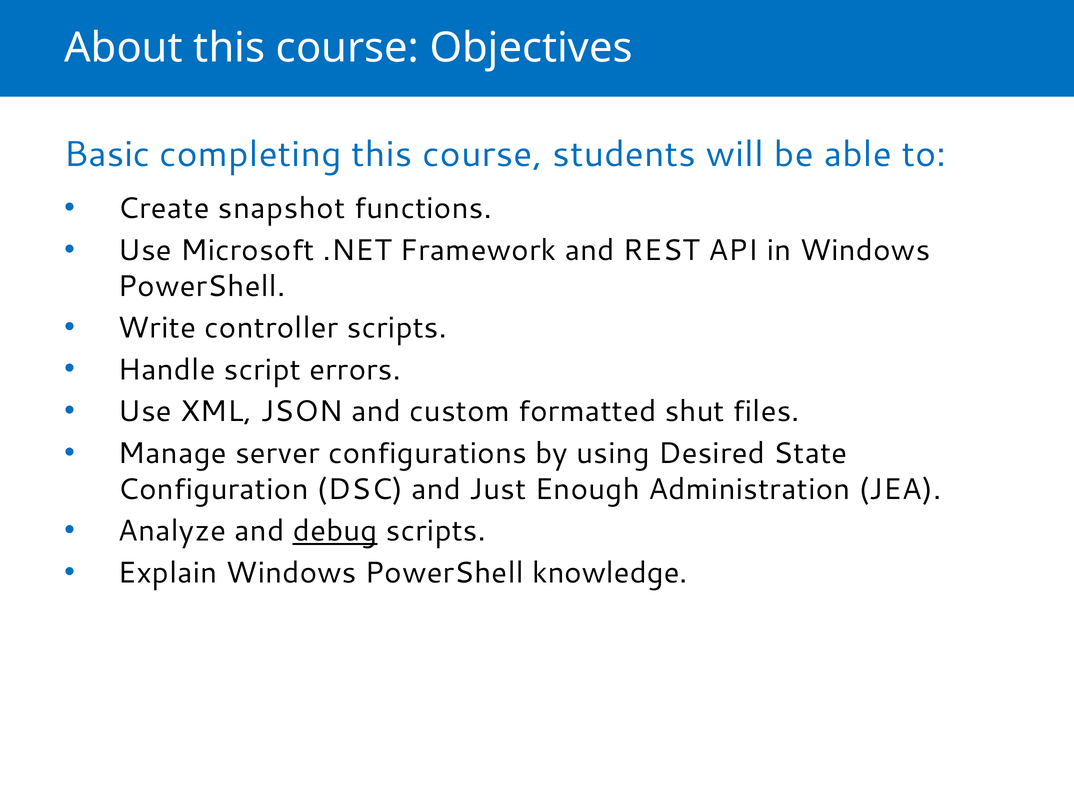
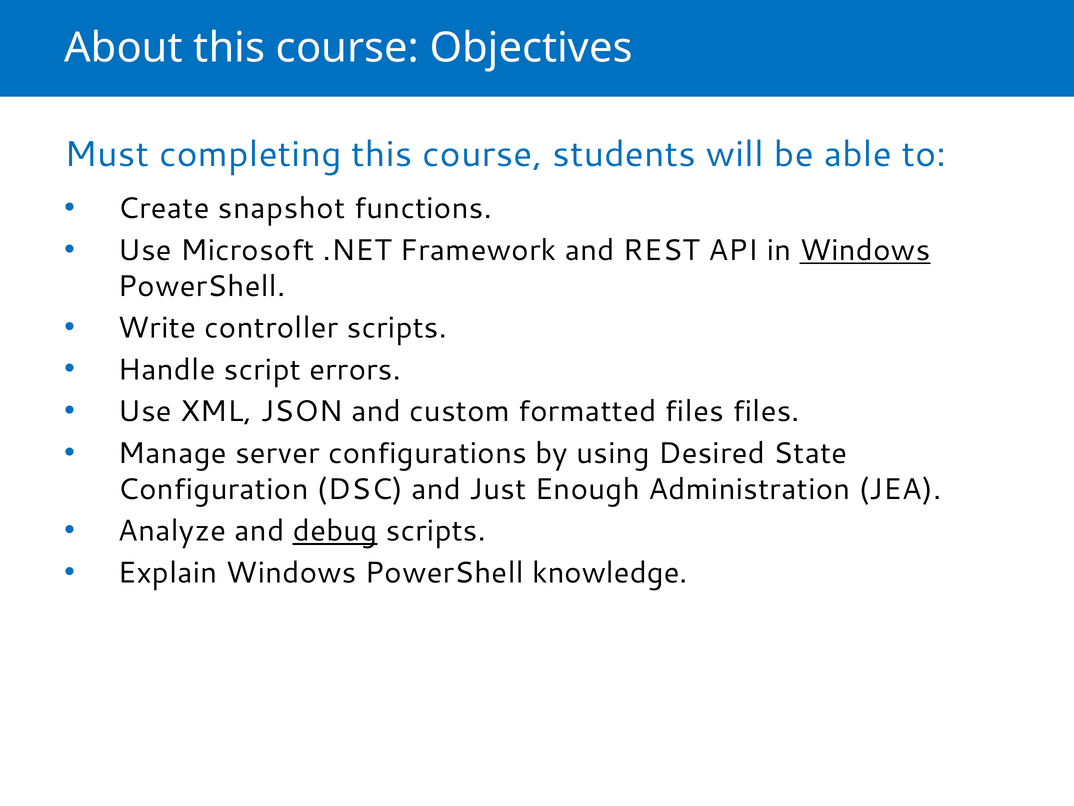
Basic: Basic -> Must (107, 155)
Windows underline: none -> present (865, 250)
formatted shut: shut -> files (695, 411)
